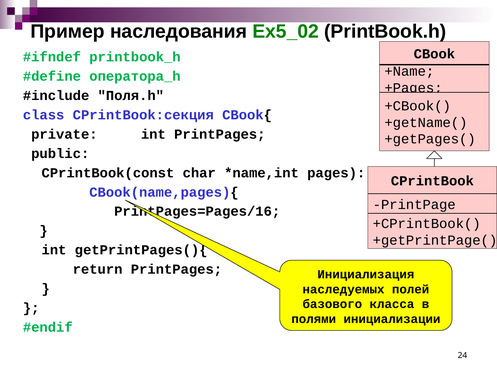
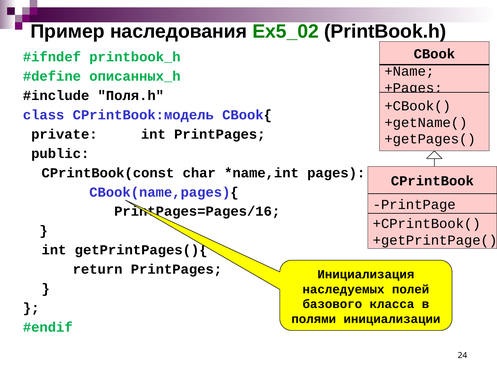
оператора_h: оператора_h -> описанных_h (135, 77)
CPrintBook:секция: CPrintBook:секция -> CPrintBook:модель (143, 115)
